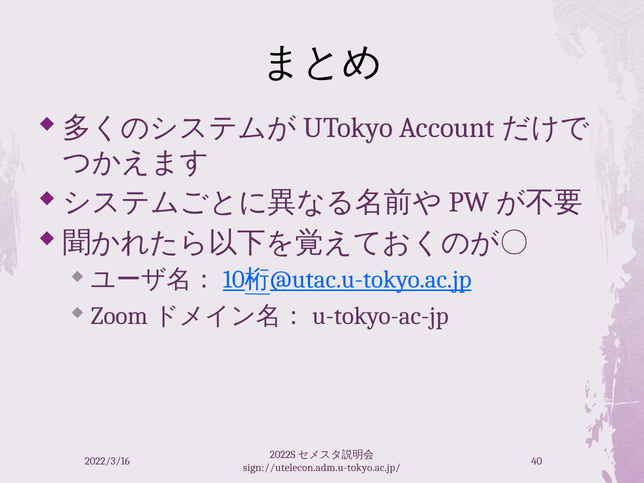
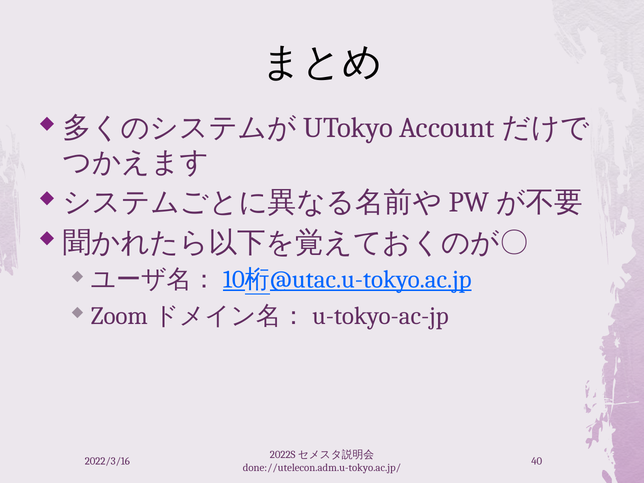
sign://utelecon.adm.u-tokyo.ac.jp/: sign://utelecon.adm.u-tokyo.ac.jp/ -> done://utelecon.adm.u-tokyo.ac.jp/ (322, 468)
